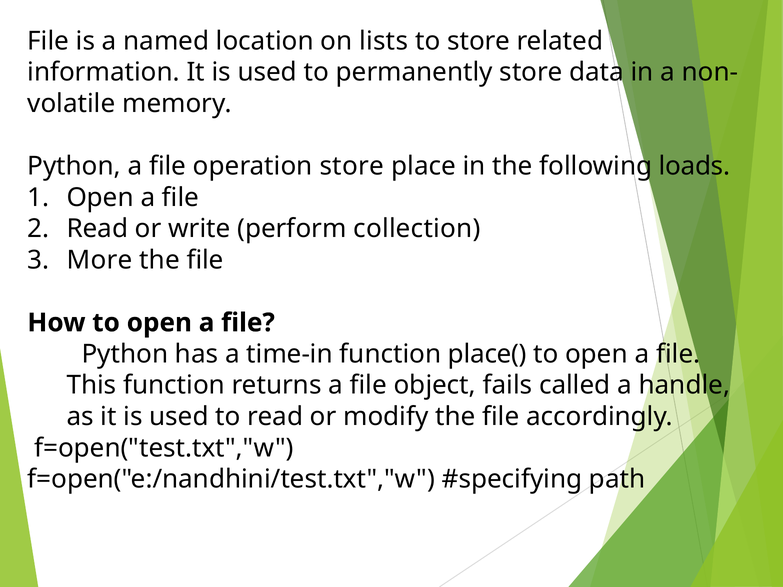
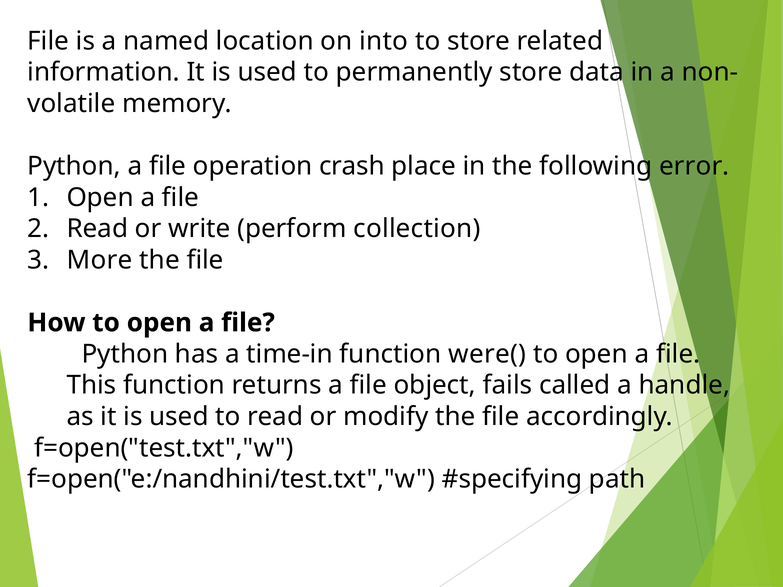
lists: lists -> into (384, 41)
operation store: store -> crash (352, 166)
loads: loads -> error (694, 166)
place(: place( -> were( (487, 354)
